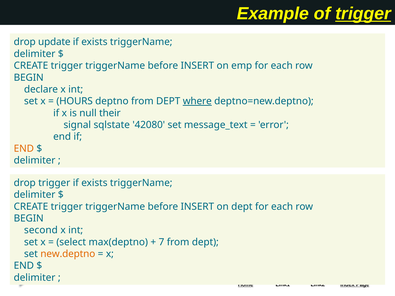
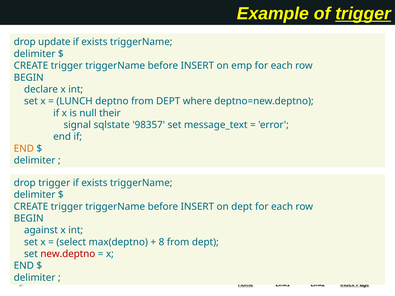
HOURS: HOURS -> LUNCH (75, 101)
where underline: present -> none (197, 101)
42080: 42080 -> 98357 (149, 125)
second: second -> against (41, 230)
7: 7 -> 8 (161, 242)
new.deptno colour: orange -> red (68, 254)
